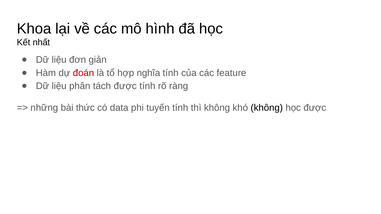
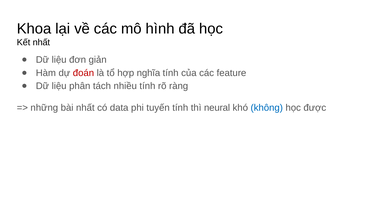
tách được: được -> nhiều (125, 86)
bài thức: thức -> nhất (85, 108)
thì không: không -> neural (217, 108)
không colour: black -> blue (267, 108)
